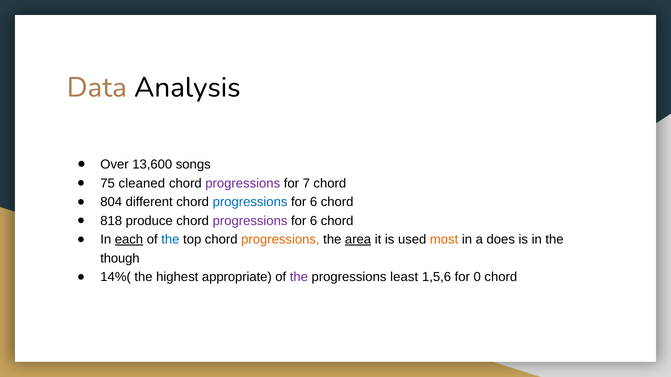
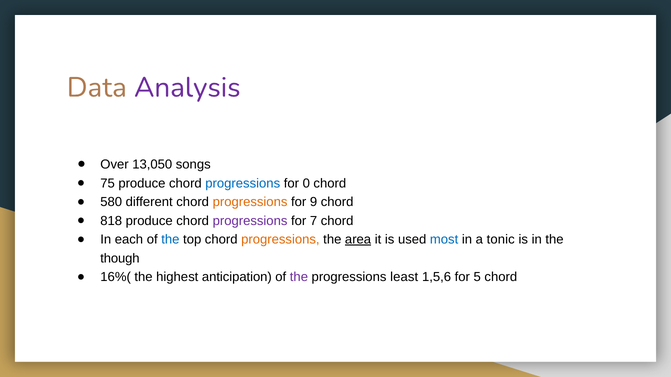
Analysis colour: black -> purple (187, 87)
13,600: 13,600 -> 13,050 (152, 165)
75 cleaned: cleaned -> produce (142, 183)
progressions colour: purple -> blue (243, 183)
7: 7 -> 0 (306, 183)
804: 804 -> 580 (111, 202)
progressions colour: blue -> orange (250, 202)
6: 6 -> 9 (314, 202)
6: 6 -> 7 (314, 221)
each underline: present -> none (129, 240)
most colour: orange -> blue (444, 240)
does: does -> tonic (501, 240)
14%(: 14%( -> 16%( (116, 277)
appropriate: appropriate -> anticipation (237, 277)
0: 0 -> 5 (477, 277)
